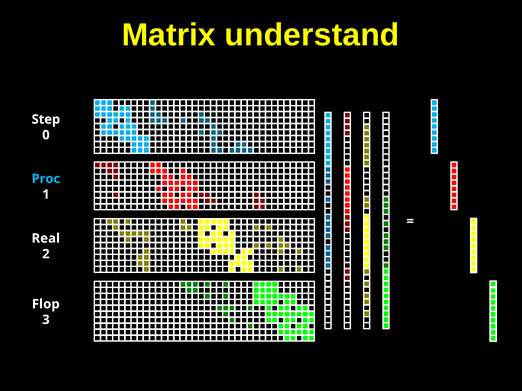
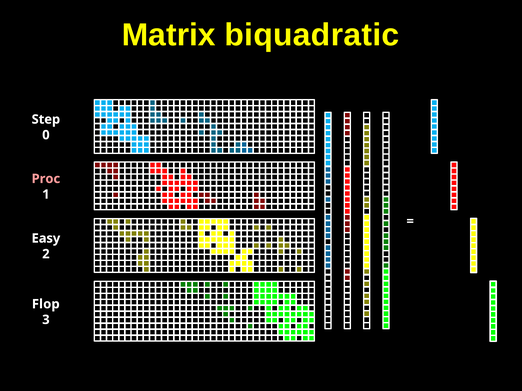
understand: understand -> biquadratic (312, 35)
Proc colour: light blue -> pink (46, 179)
Real: Real -> Easy (46, 239)
